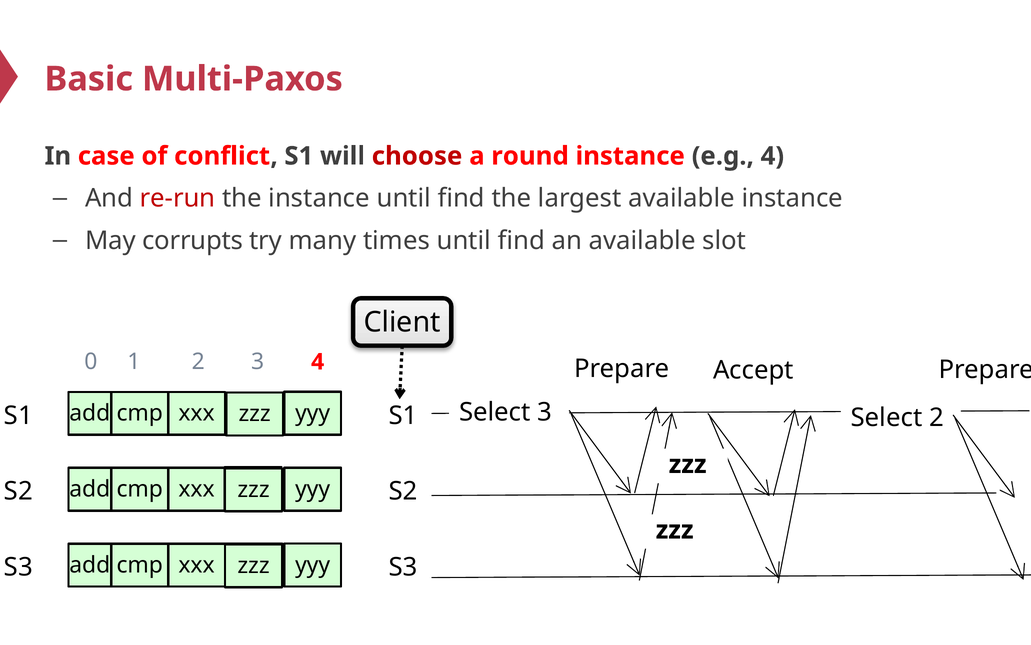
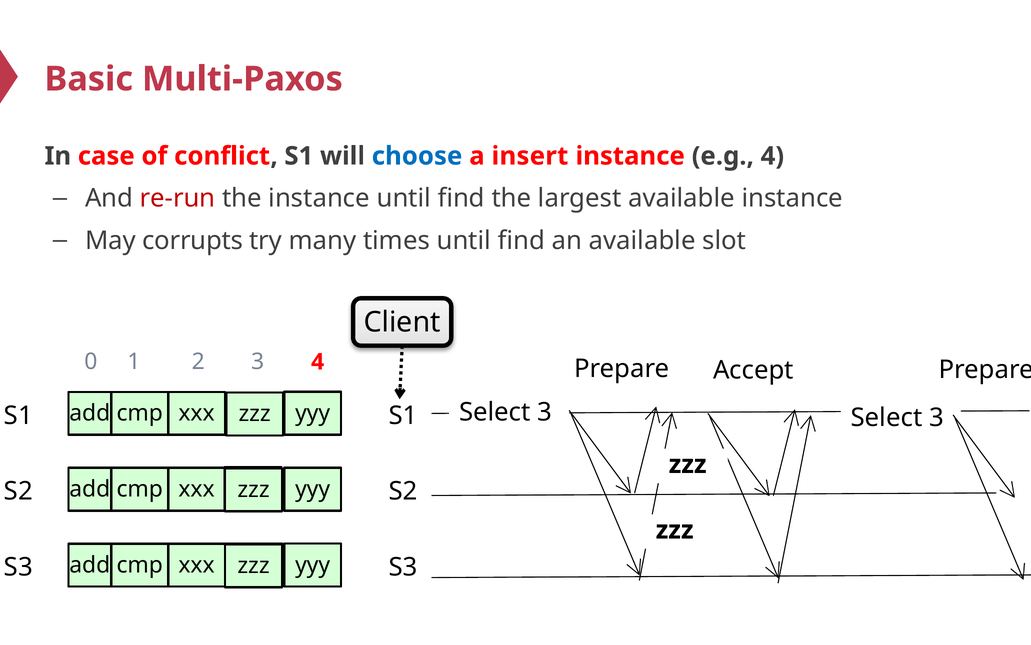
choose colour: red -> blue (417, 156)
round: round -> insert (530, 156)
2: 2 -> 3 (936, 417)
